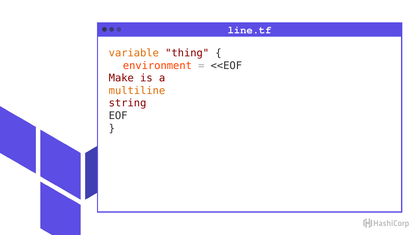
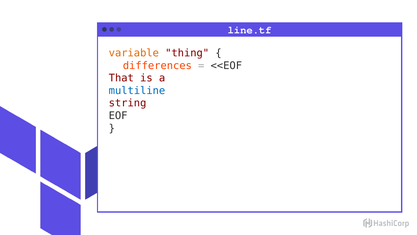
environment: environment -> differences (157, 65)
Make: Make -> That (121, 78)
multiline colour: orange -> blue (137, 91)
